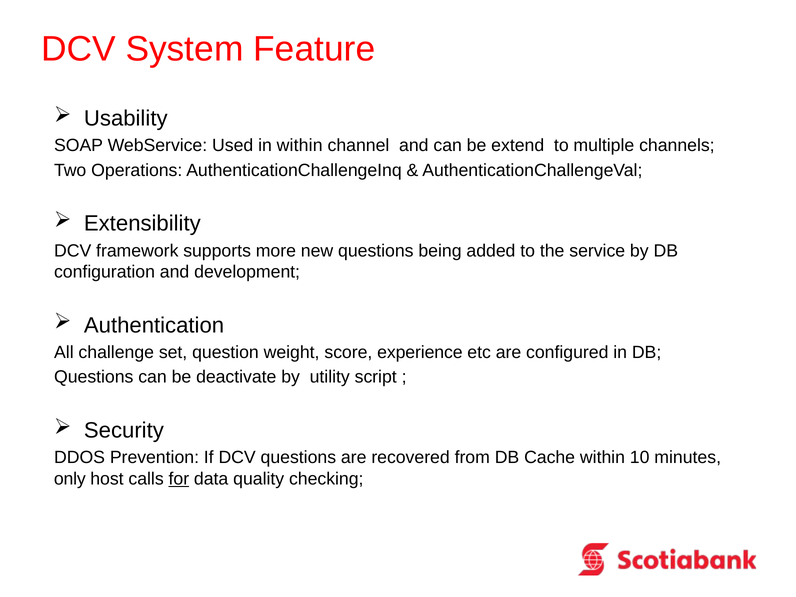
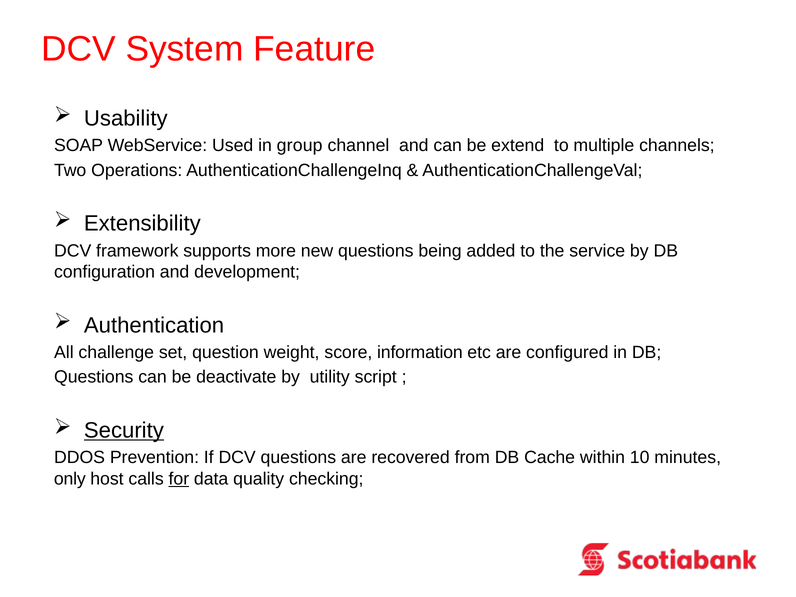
in within: within -> group (300, 146)
experience: experience -> information (420, 352)
Security underline: none -> present (124, 430)
